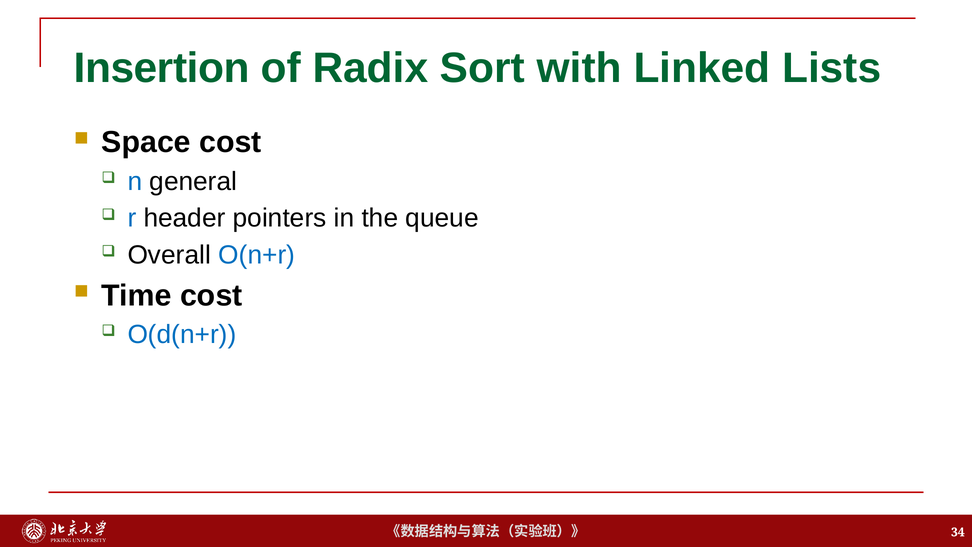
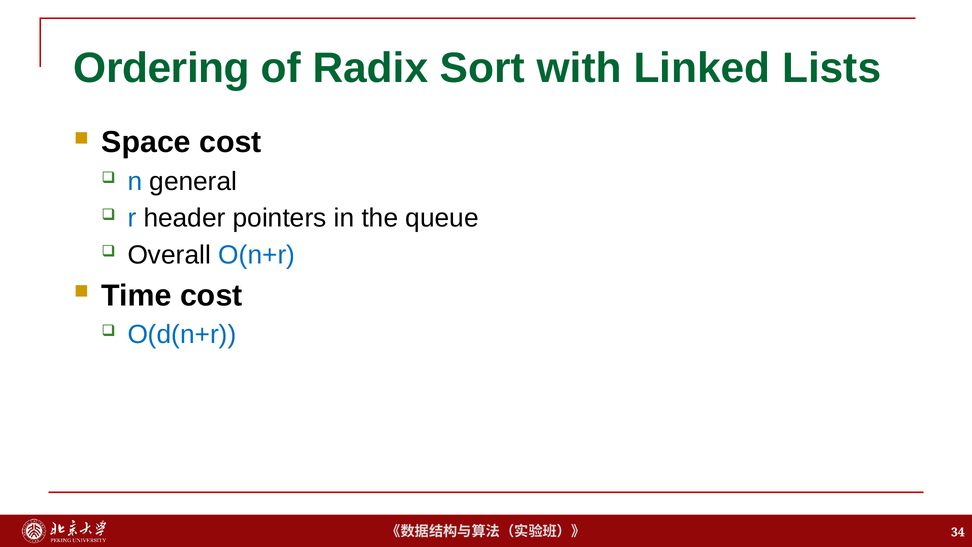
Insertion: Insertion -> Ordering (162, 68)
